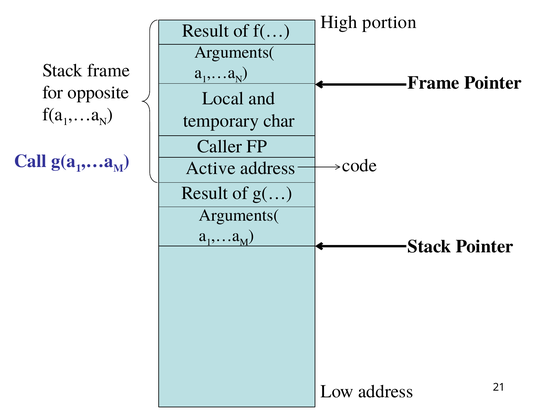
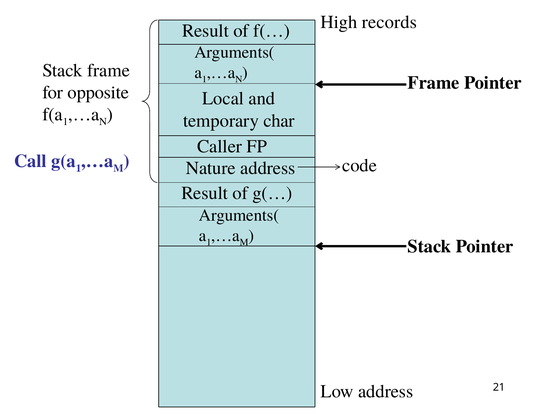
portion: portion -> records (389, 22)
Active: Active -> Nature (211, 168)
